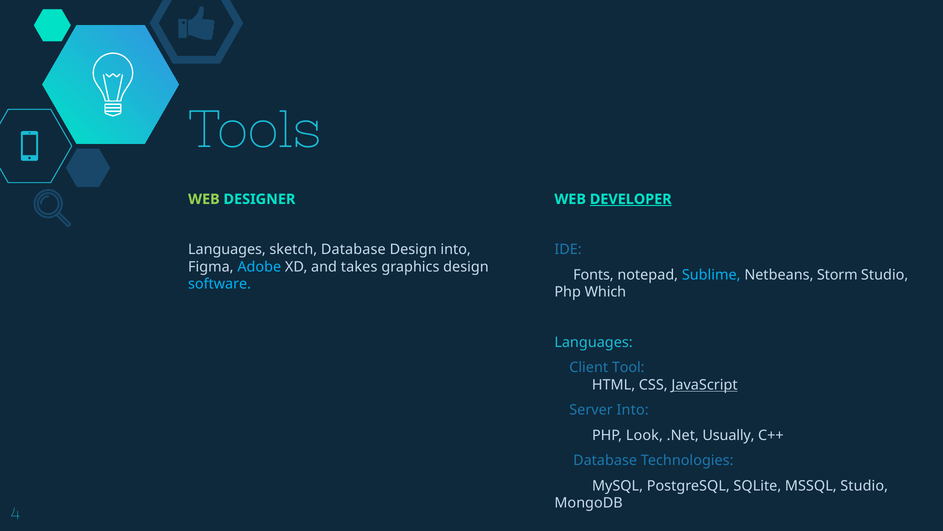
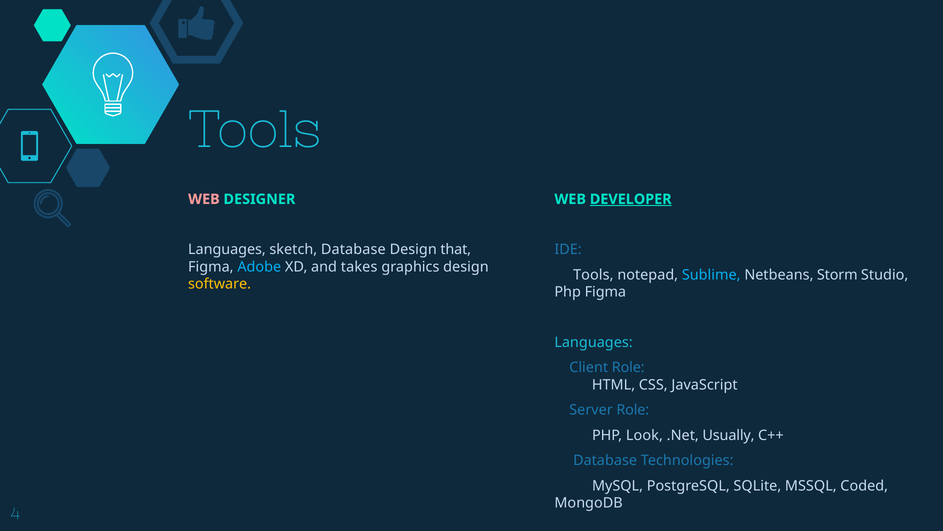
WEB colour: light green -> pink (204, 199)
Design into: into -> that (456, 249)
Fonts: Fonts -> Tools (593, 275)
software colour: light blue -> yellow (220, 284)
Php Which: Which -> Figma (605, 292)
Client Tool: Tool -> Role (628, 367)
JavaScript underline: present -> none (705, 385)
Server Into: Into -> Role (633, 410)
MSSQL Studio: Studio -> Coded (864, 485)
